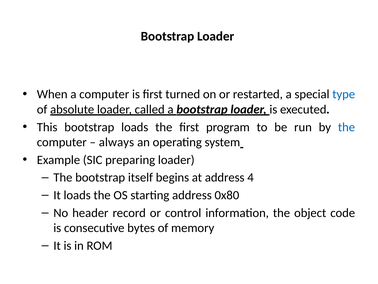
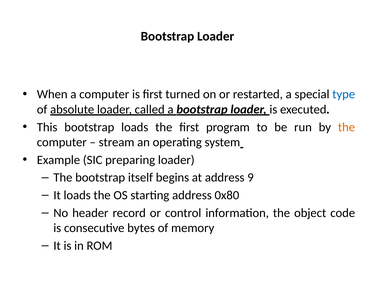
the colour: blue -> orange (347, 127)
always: always -> stream (117, 142)
4: 4 -> 9 (251, 177)
